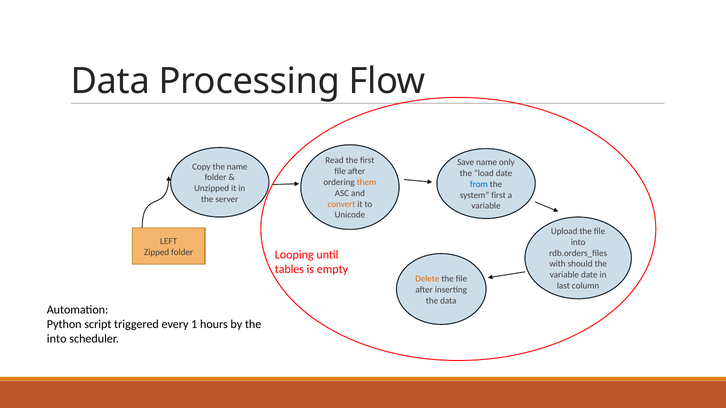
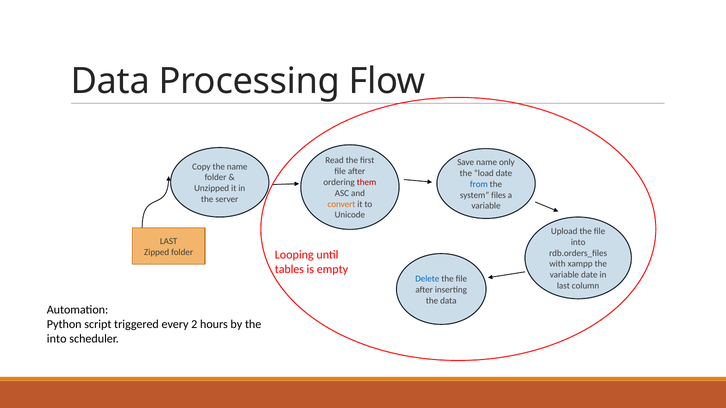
them colour: orange -> red (367, 182)
system first: first -> files (499, 195)
LEFT: LEFT -> LAST (169, 241)
should: should -> xampp (580, 264)
Delete colour: orange -> blue (427, 279)
1: 1 -> 2 (194, 324)
